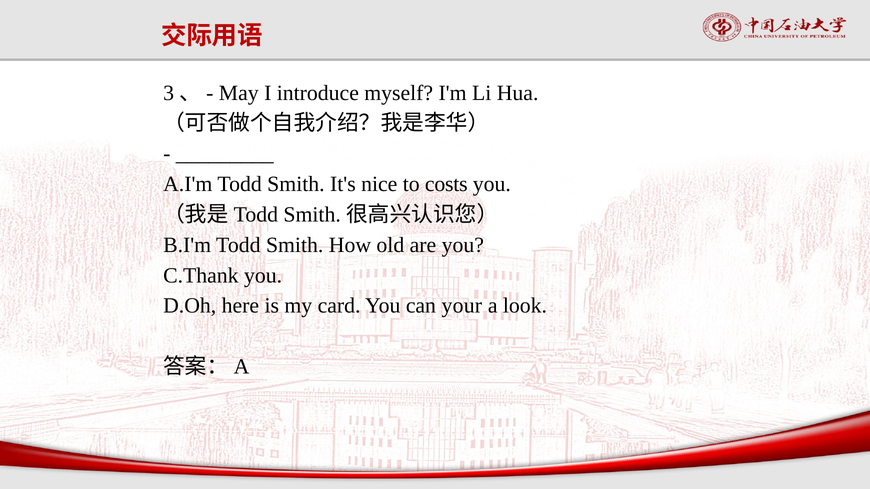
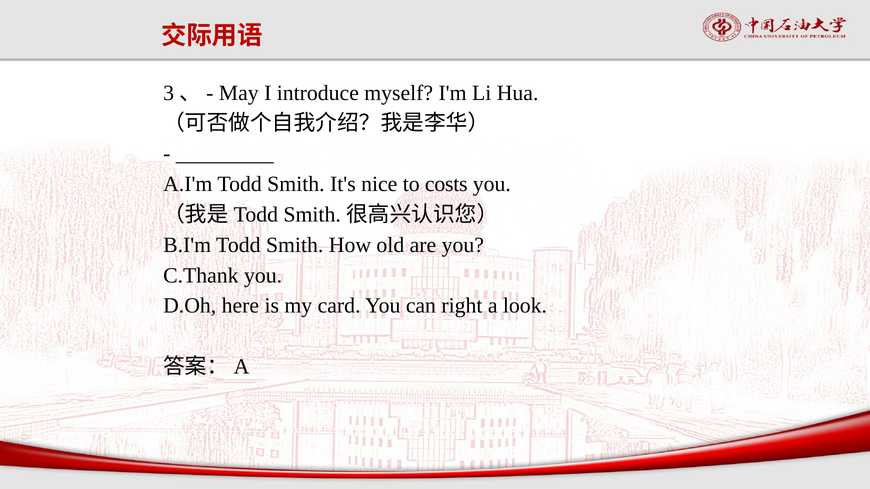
your: your -> right (462, 306)
